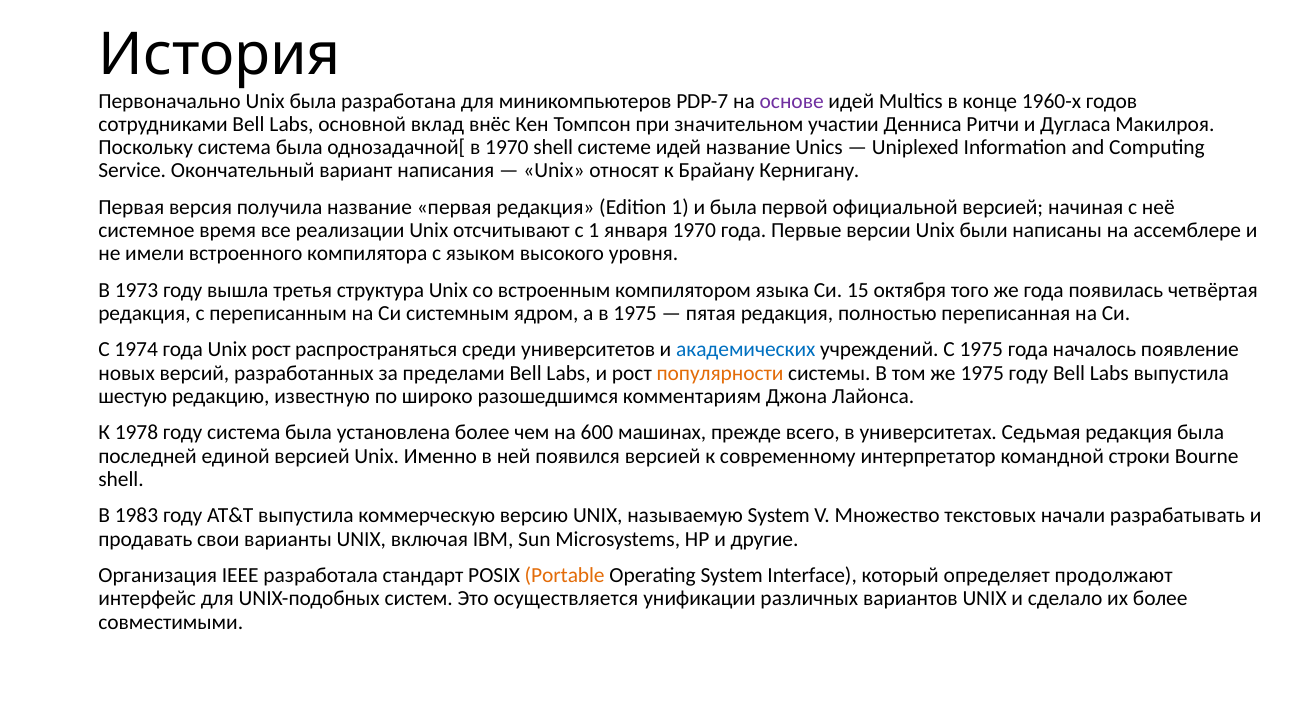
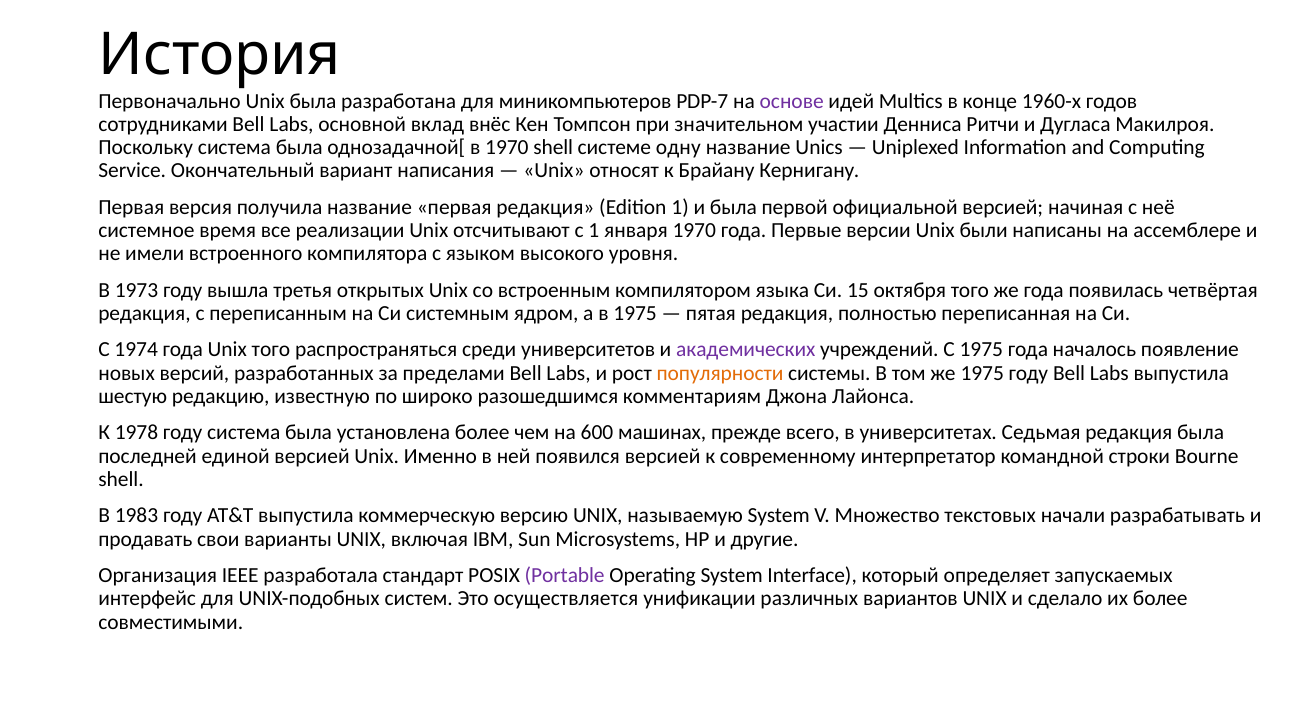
системе идей: идей -> одну (678, 147)
структура: структура -> открытых (380, 290)
Unix рост: рост -> того (271, 350)
академических colour: blue -> purple (746, 350)
Portable colour: orange -> purple (565, 576)
продолжают: продолжают -> запускаемых (1114, 576)
